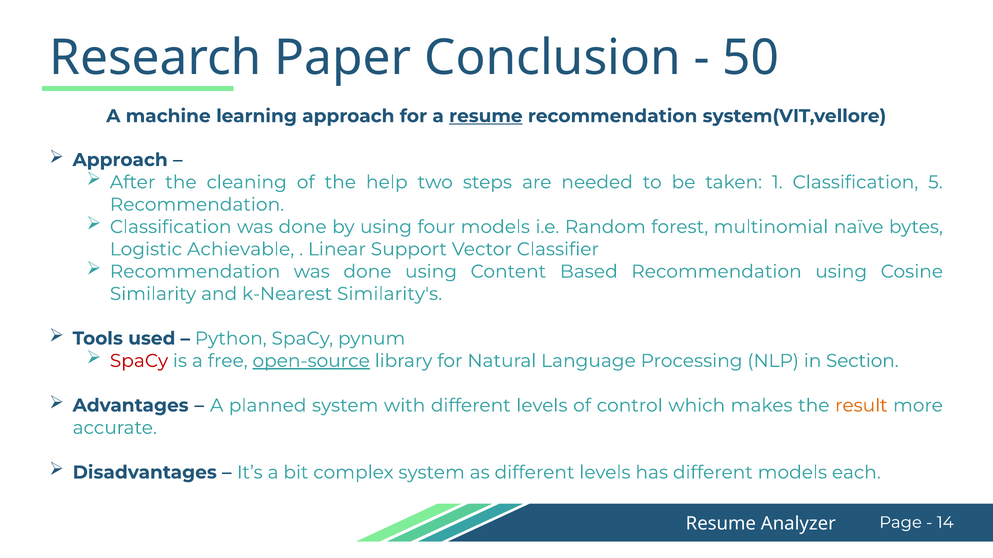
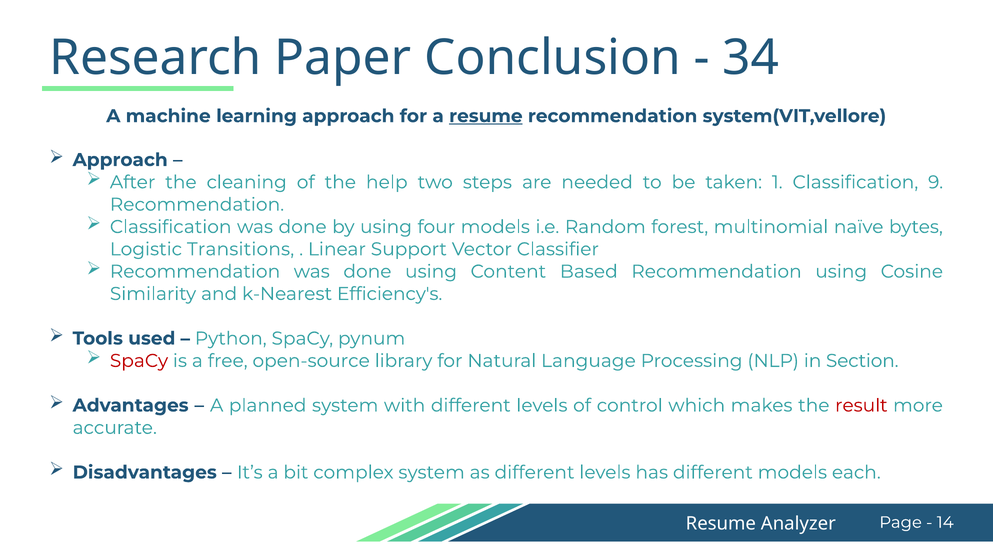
50: 50 -> 34 (751, 58)
5: 5 -> 9 (936, 182)
Achievable: Achievable -> Transitions (241, 249)
Similarity's: Similarity's -> Efficiency's (390, 294)
open-source underline: present -> none (311, 361)
result colour: orange -> red (861, 406)
